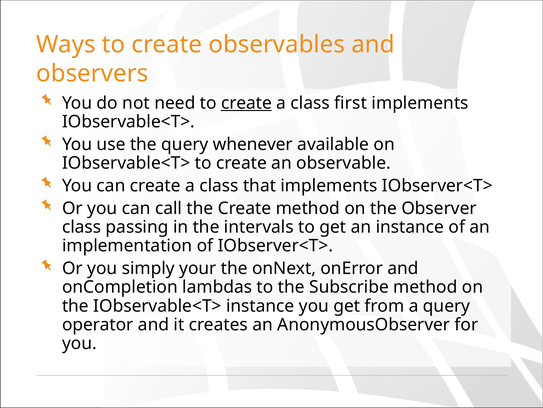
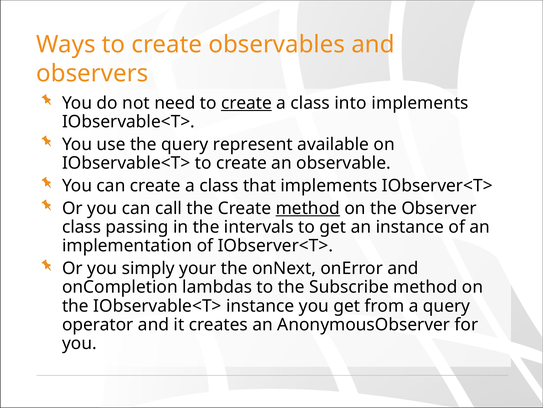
first: first -> into (351, 103)
whenever: whenever -> represent (253, 144)
method underline: none -> present (308, 208)
